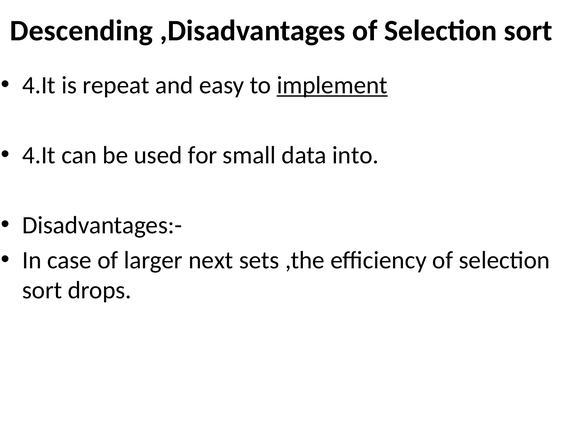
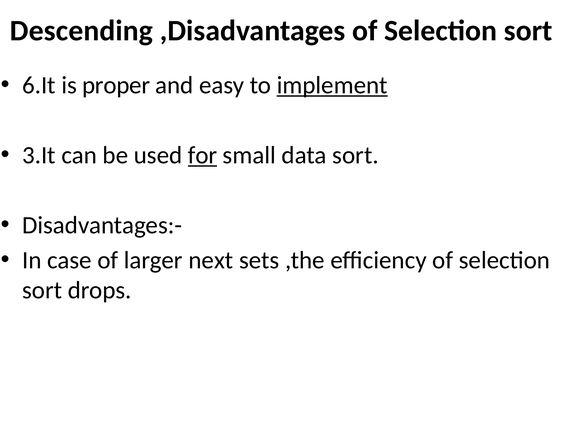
4.It: 4.It -> 6.It (39, 85)
repeat: repeat -> proper (116, 85)
4.It: 4.It -> 3.It (39, 155)
for underline: none -> present (203, 155)
data into: into -> sort (356, 155)
